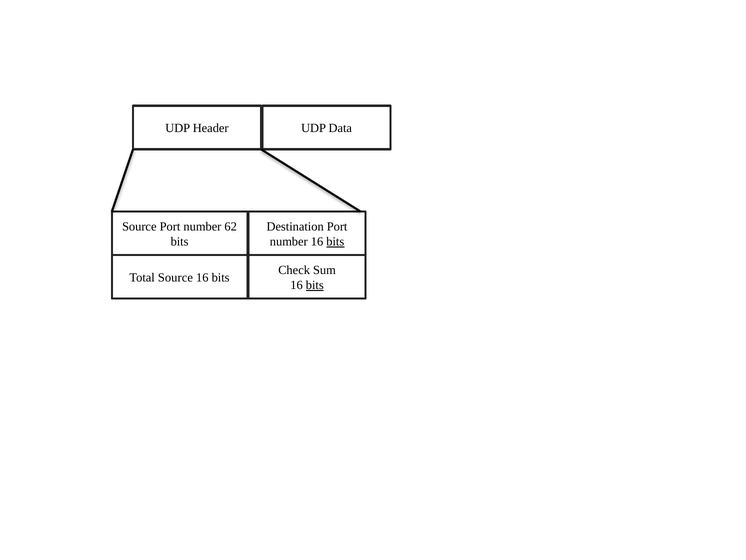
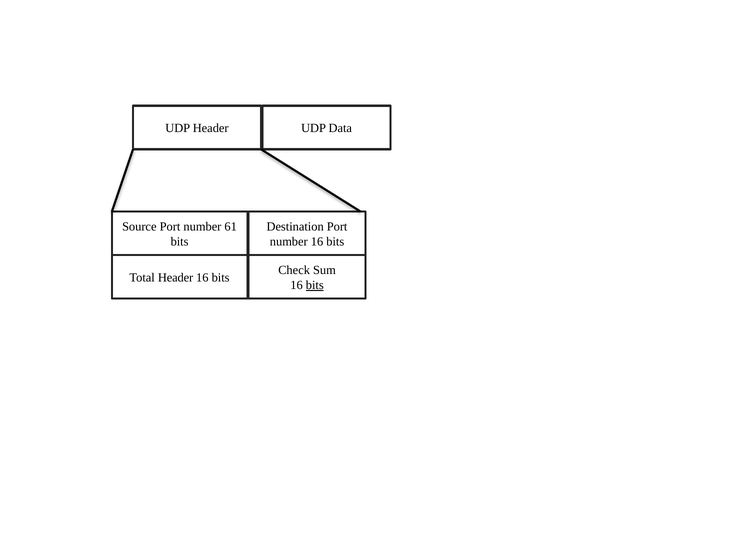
62: 62 -> 61 (231, 227)
bits underline: present -> none (335, 241)
Total Source: Source -> Header (176, 277)
